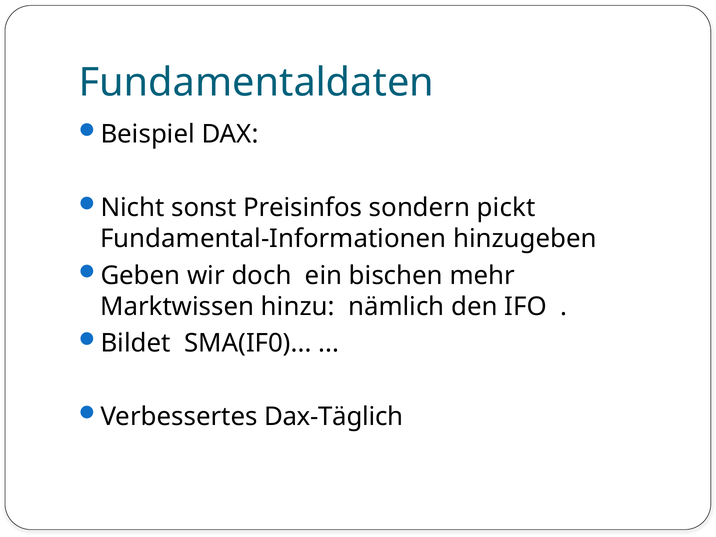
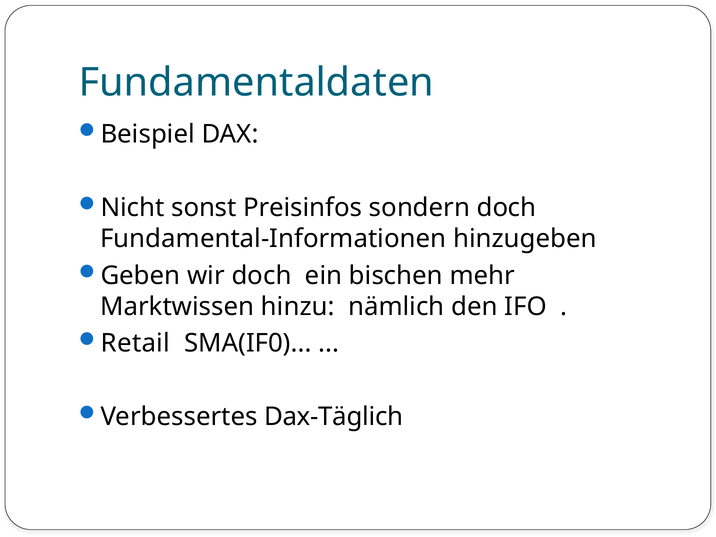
sondern pickt: pickt -> doch (506, 208)
Bildet: Bildet -> Retail (135, 343)
